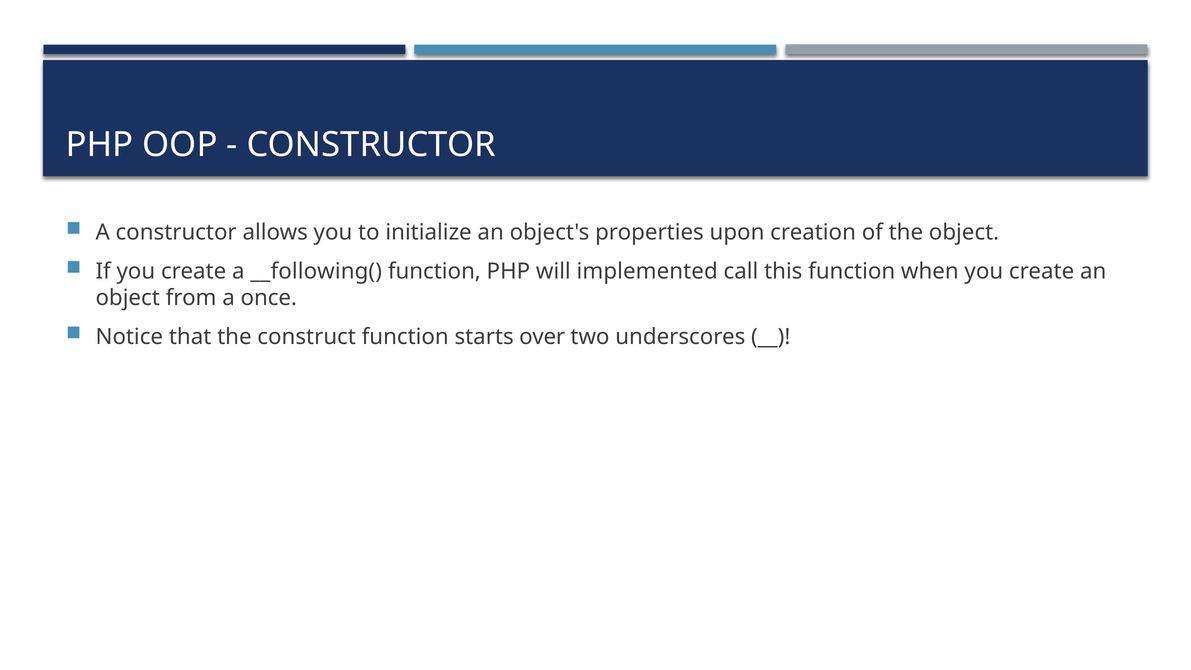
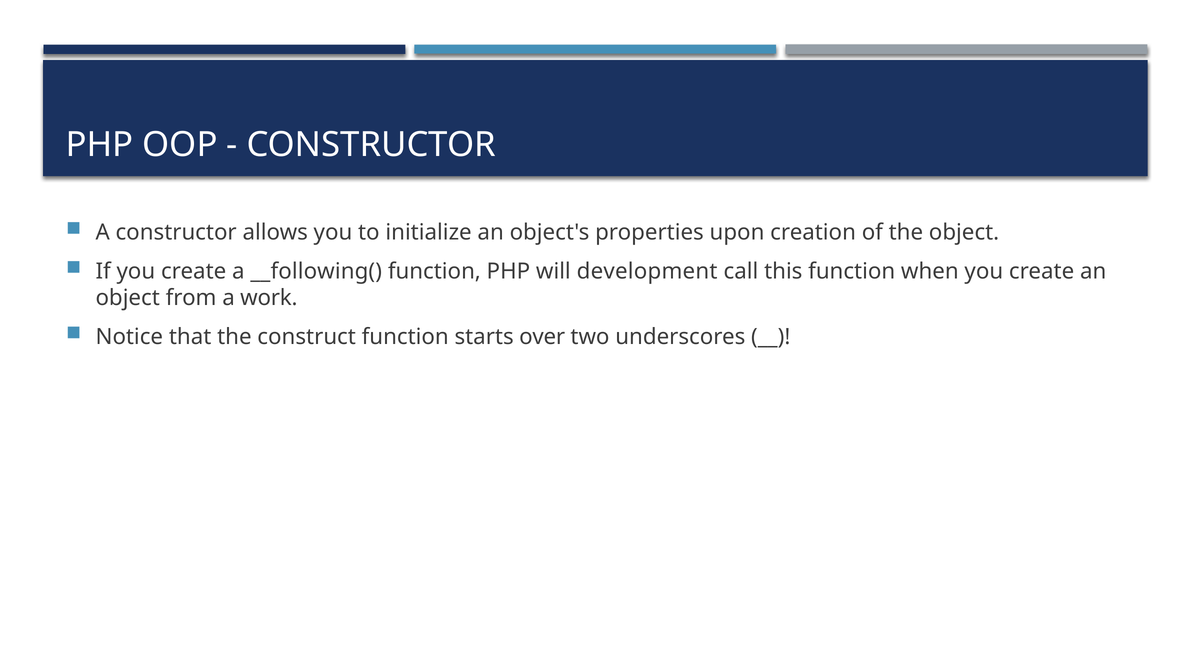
implemented: implemented -> development (647, 271)
once: once -> work (269, 298)
